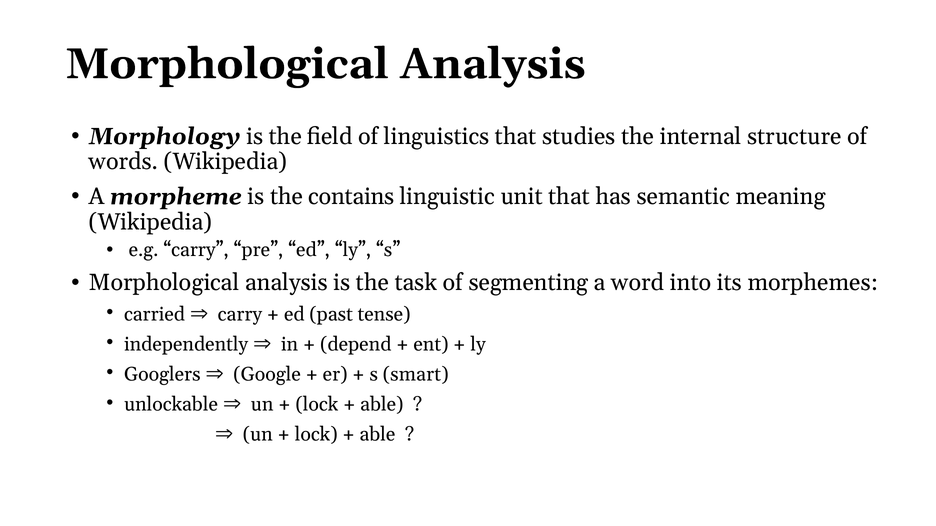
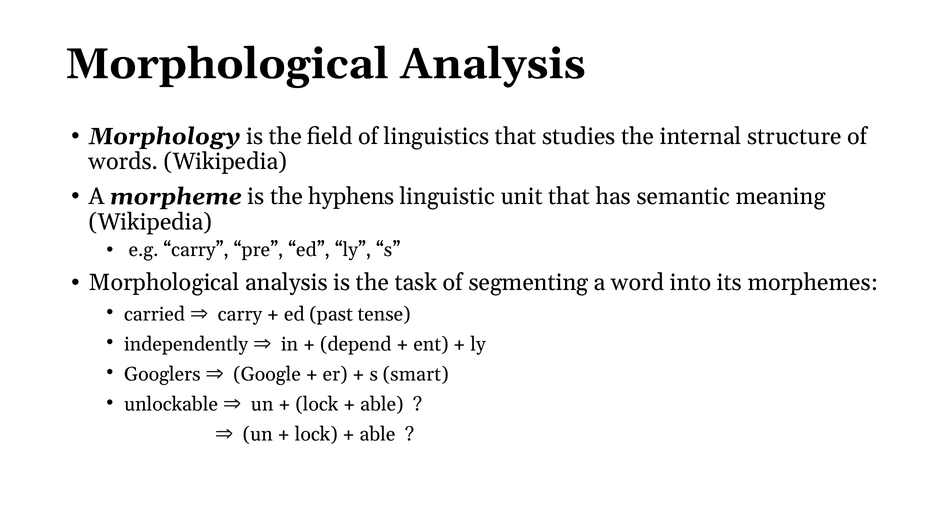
contains: contains -> hyphens (351, 197)
